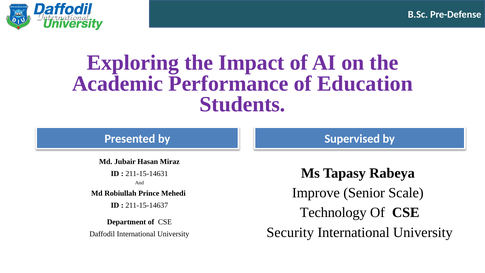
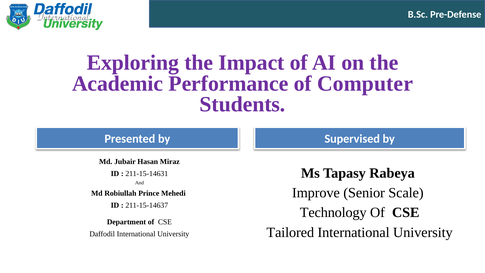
Education: Education -> Computer (365, 84)
Security: Security -> Tailored (290, 232)
